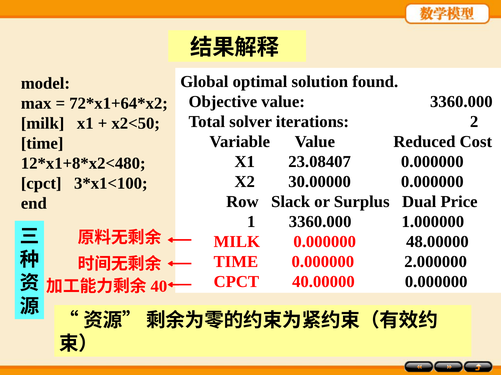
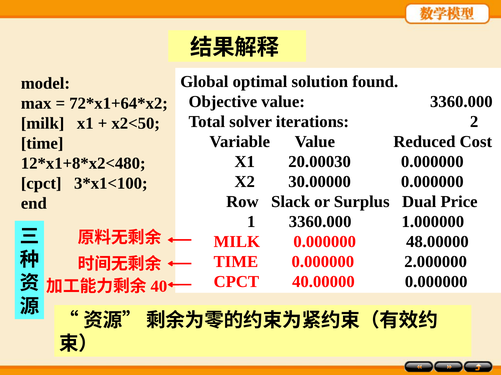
23.08407: 23.08407 -> 20.00030 (320, 162)
